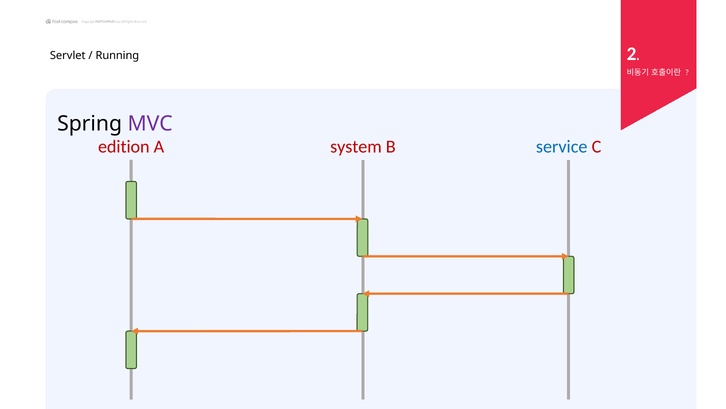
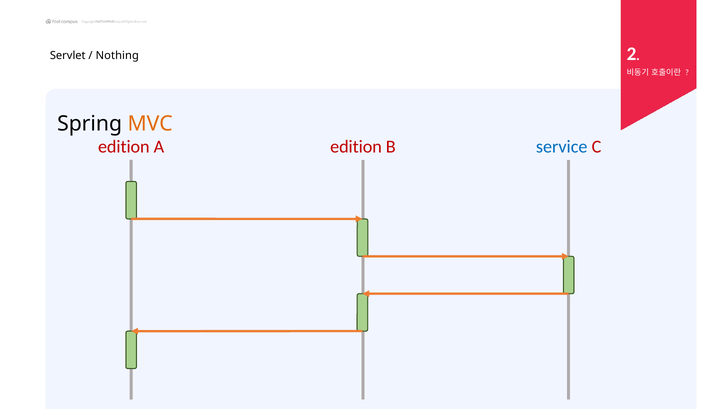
Running: Running -> Nothing (117, 56)
MVC colour: purple -> orange (150, 124)
A system: system -> edition (356, 146)
